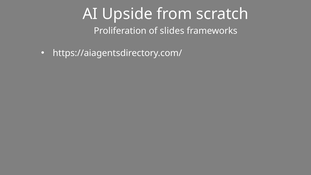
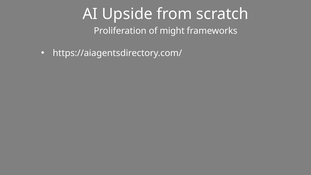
slides: slides -> might (172, 31)
